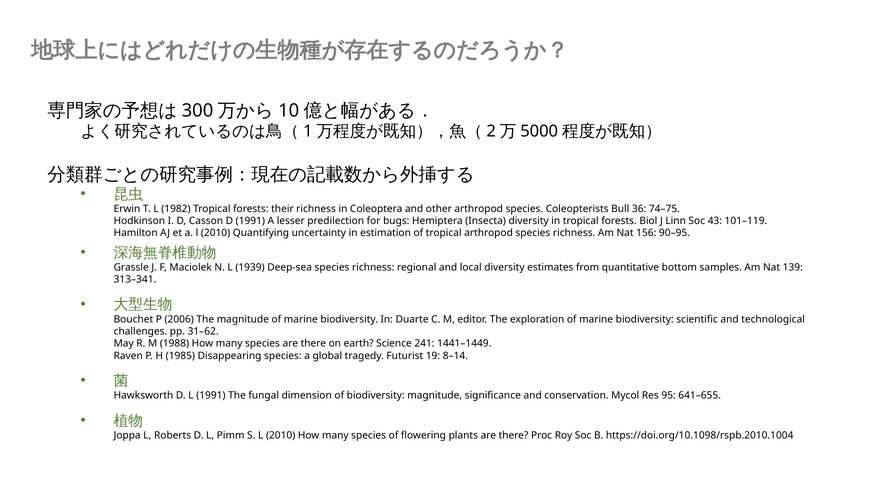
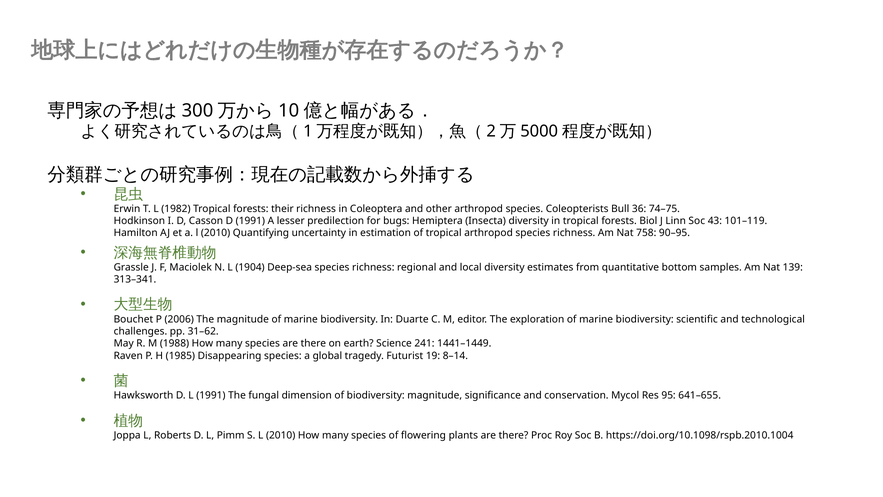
156: 156 -> 758 (646, 233)
1939: 1939 -> 1904 (250, 267)
